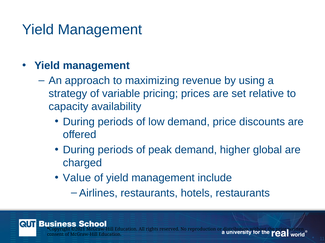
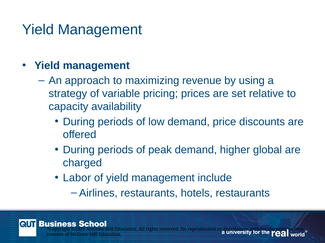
Value: Value -> Labor (77, 178)
